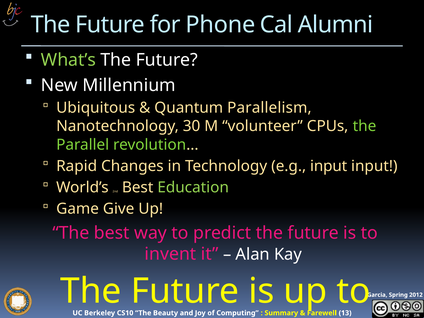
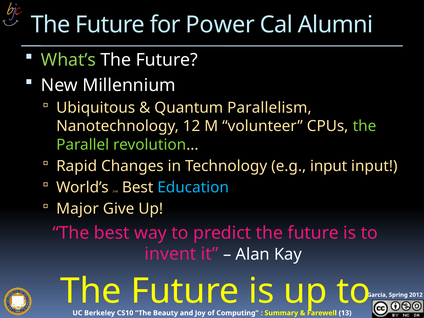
Phone: Phone -> Power (220, 25)
30: 30 -> 12 (192, 126)
Education colour: light green -> light blue (193, 187)
Game: Game -> Major (77, 209)
